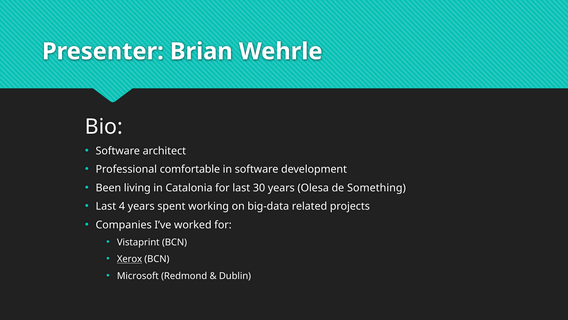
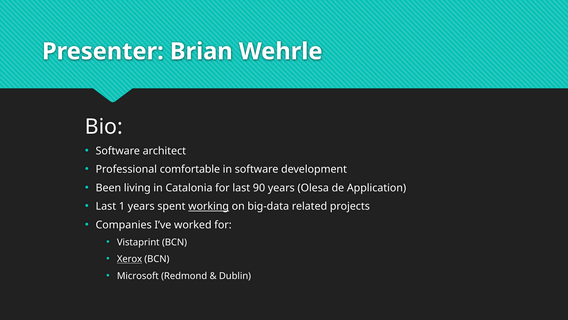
30: 30 -> 90 (259, 188)
Something: Something -> Application (377, 188)
4: 4 -> 1 (122, 206)
working underline: none -> present (209, 206)
